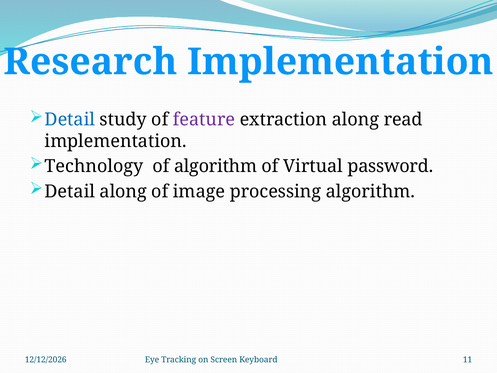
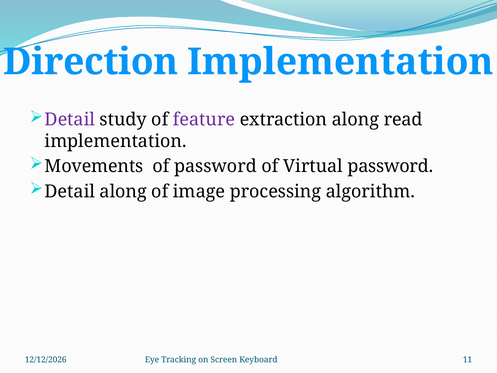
Research: Research -> Direction (91, 62)
Detail colour: blue -> purple (70, 120)
Technology: Technology -> Movements (94, 166)
of algorithm: algorithm -> password (215, 166)
